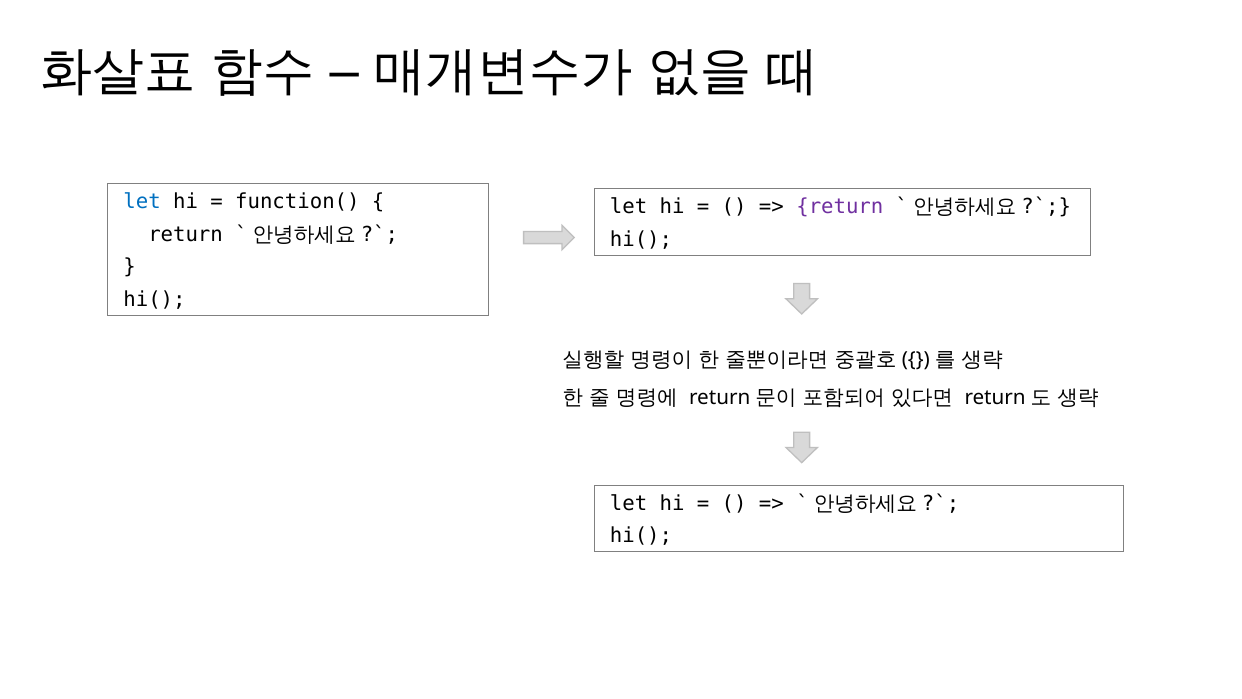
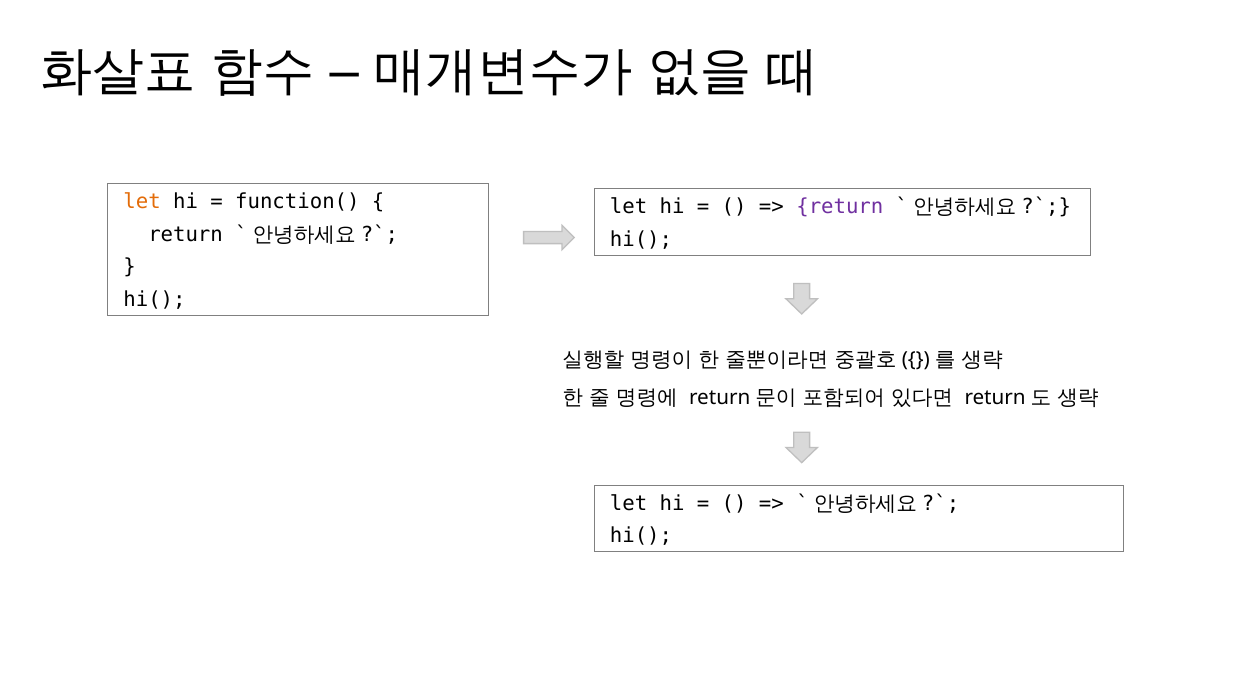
let colour: blue -> orange (142, 202)
